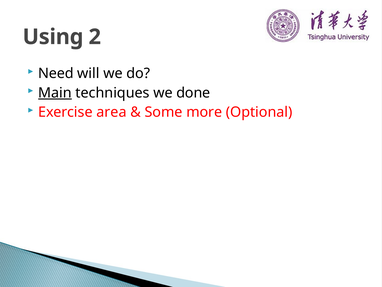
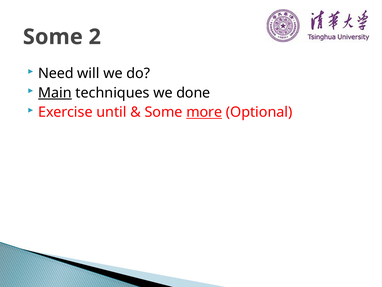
Using: Using -> Some (53, 37)
area: area -> until (111, 112)
more underline: none -> present (204, 112)
